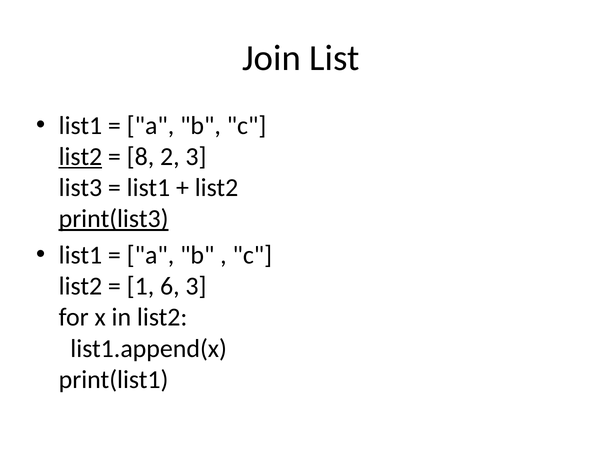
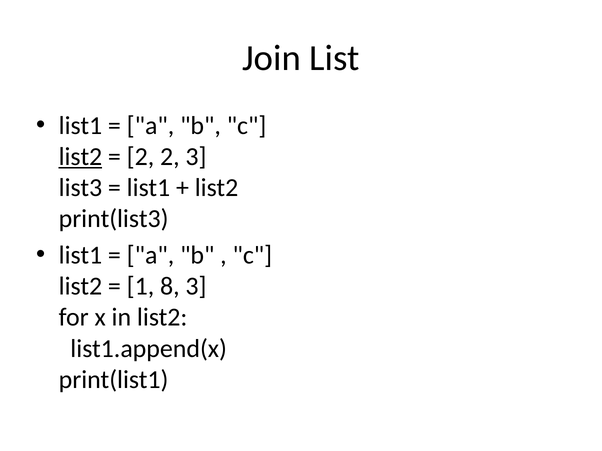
8: 8 -> 2 (140, 157)
print(list3 underline: present -> none (114, 219)
6: 6 -> 8 (170, 287)
